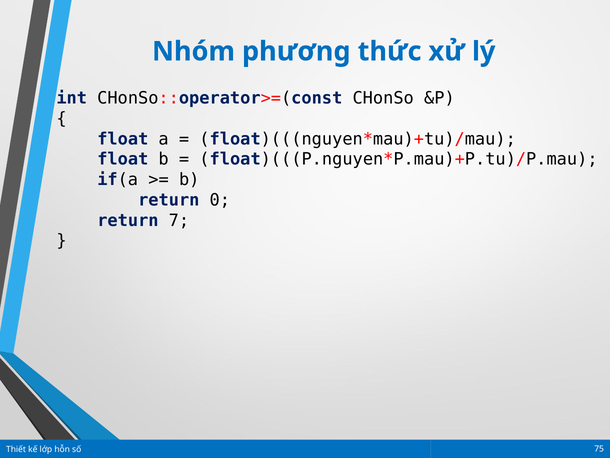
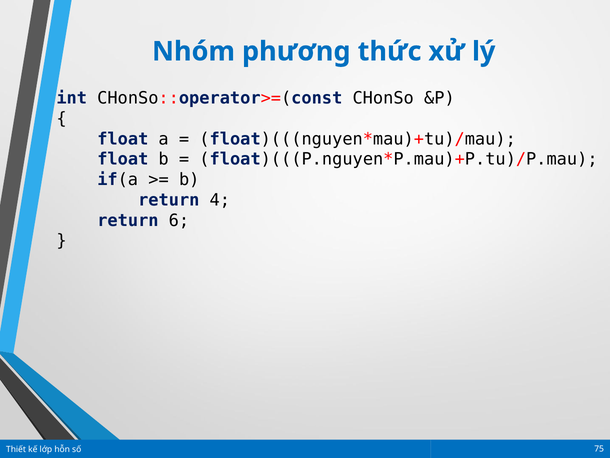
0: 0 -> 4 (220, 200)
7: 7 -> 6 (179, 220)
